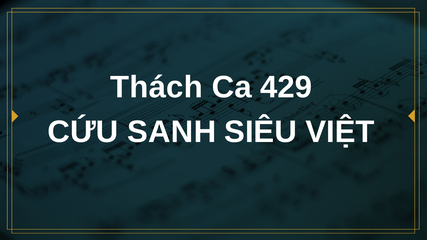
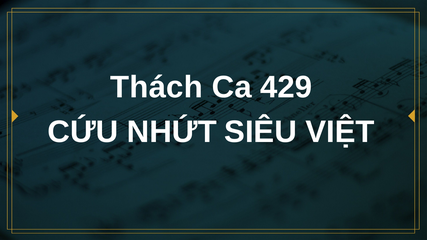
SANH: SANH -> NHỨT (172, 132)
